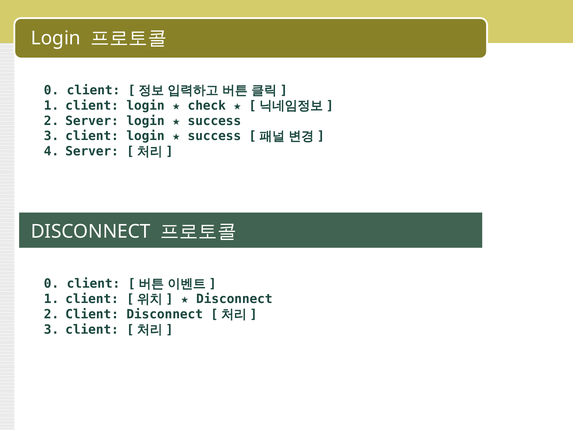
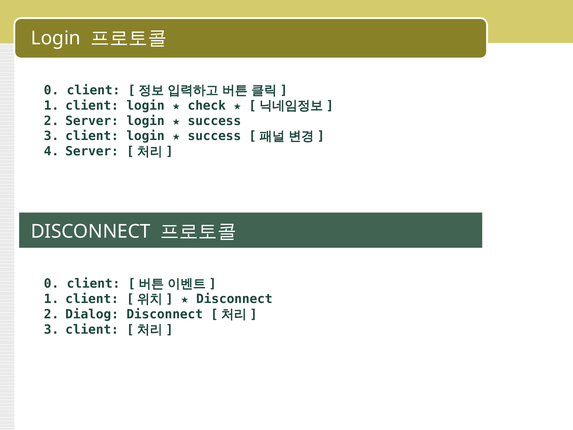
Client: Client -> Dialog (92, 314)
